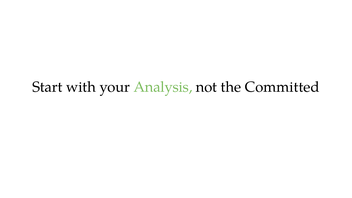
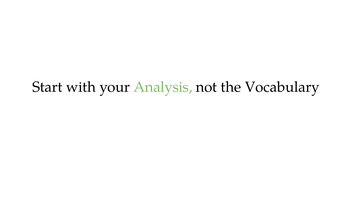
Committed: Committed -> Vocabulary (282, 87)
